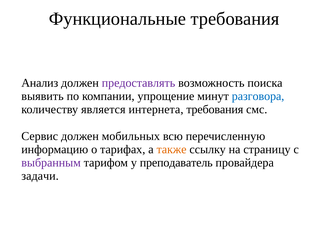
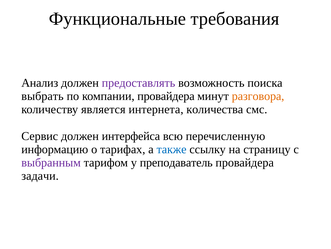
выявить: выявить -> выбрать (42, 96)
компании упрощение: упрощение -> провайдера (166, 96)
разговора colour: blue -> orange (258, 96)
интернета требования: требования -> количества (215, 109)
мобильных: мобильных -> интерфейса (131, 136)
также colour: orange -> blue (172, 149)
